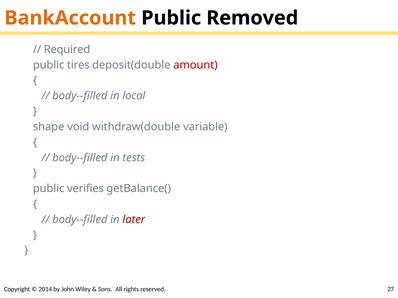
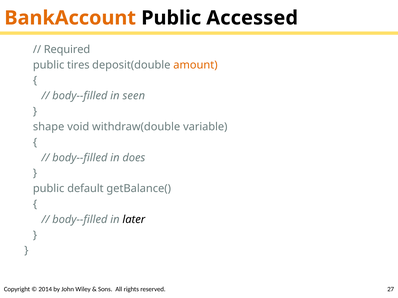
Removed: Removed -> Accessed (252, 18)
amount colour: red -> orange (195, 65)
local: local -> seen (134, 96)
tests: tests -> does (134, 158)
verifies: verifies -> default (85, 189)
later colour: red -> black (134, 220)
